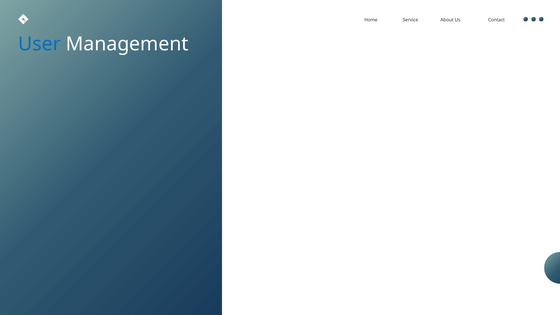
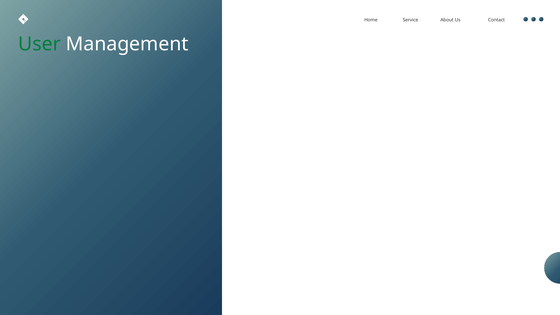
User colour: blue -> green (40, 44)
